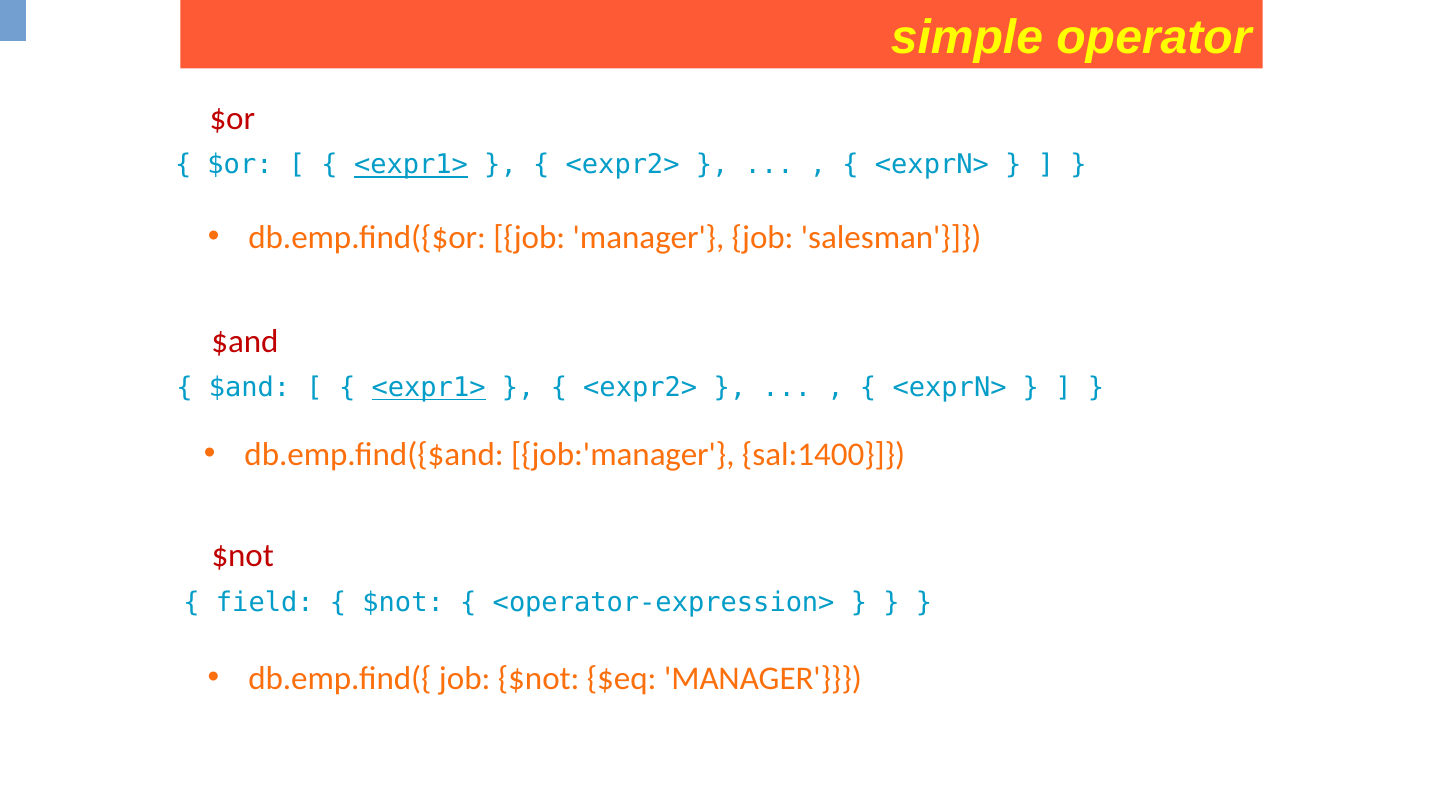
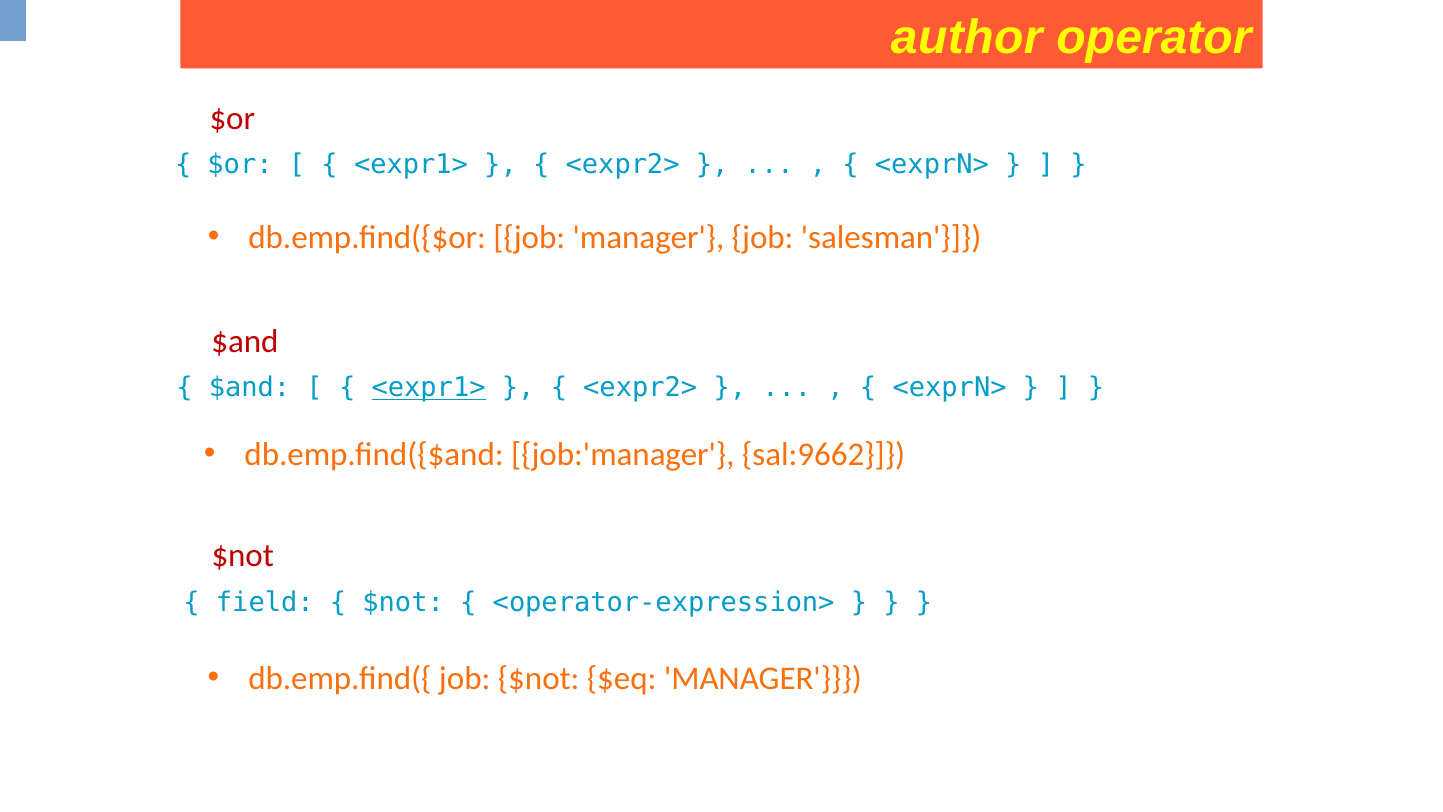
simple: simple -> author (967, 38)
<expr1> underline: present -> none (411, 165)
sal:1400: sal:1400 -> sal:9662 (824, 454)
